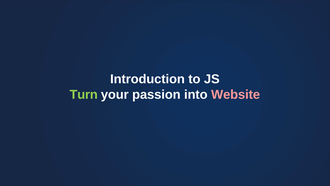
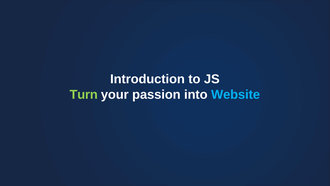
Website colour: pink -> light blue (236, 94)
